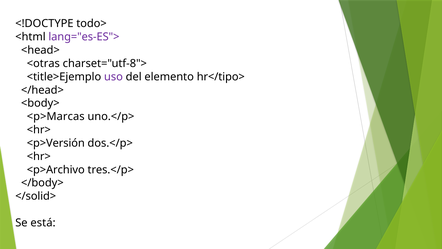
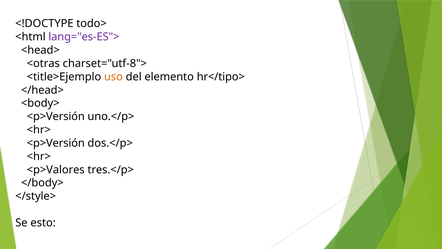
uso colour: purple -> orange (113, 77)
<p>Marcas: <p>Marcas -> <p>Versión (56, 116)
<p>Archivo: <p>Archivo -> <p>Valores (56, 169)
</solid>: </solid> -> </style> (36, 196)
está: está -> esto (43, 222)
